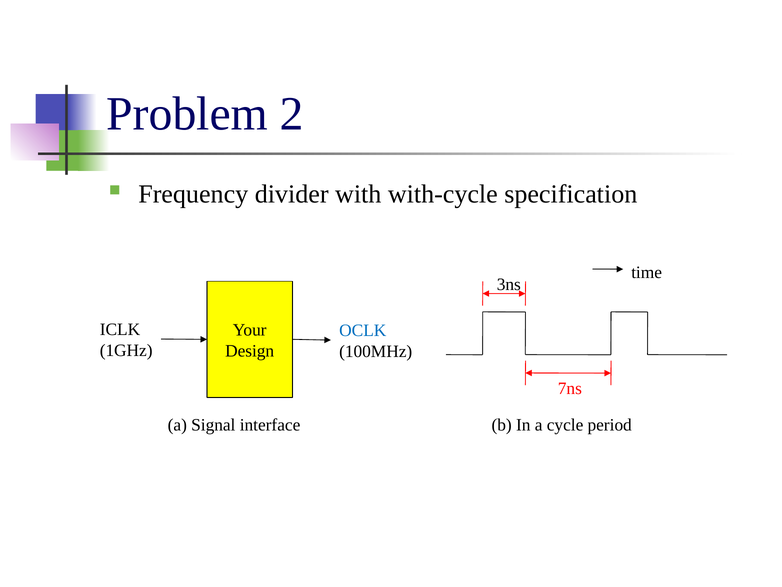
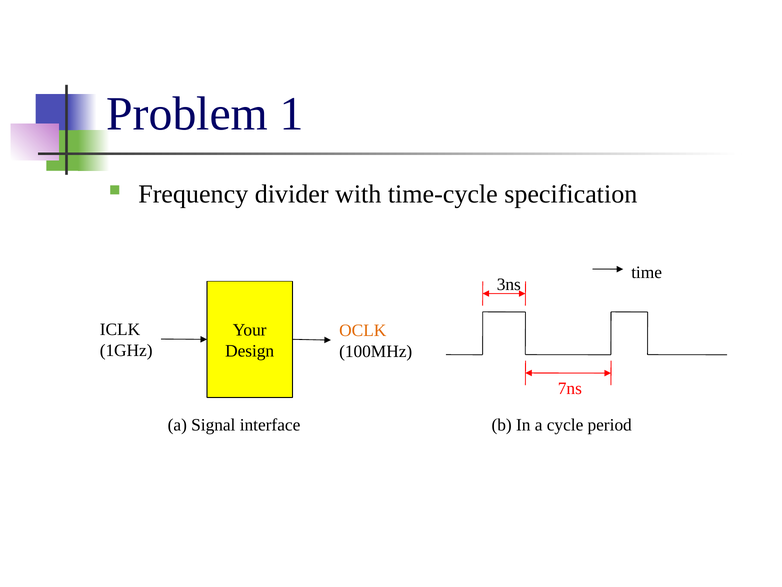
2: 2 -> 1 (292, 114)
with-cycle: with-cycle -> time-cycle (443, 194)
OCLK colour: blue -> orange (363, 330)
